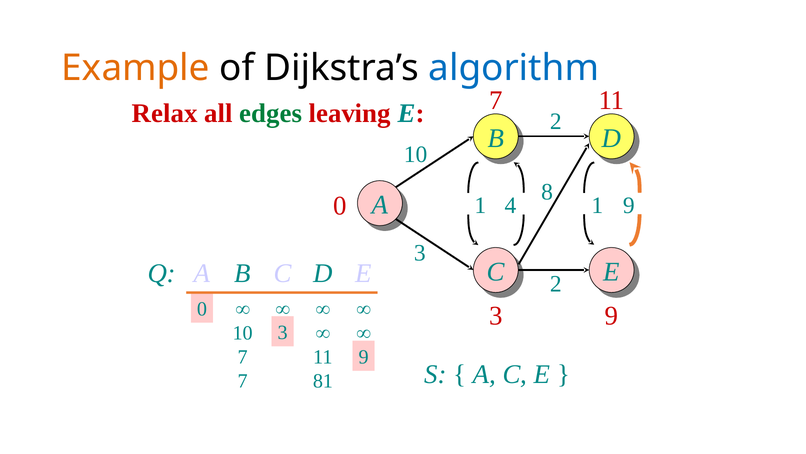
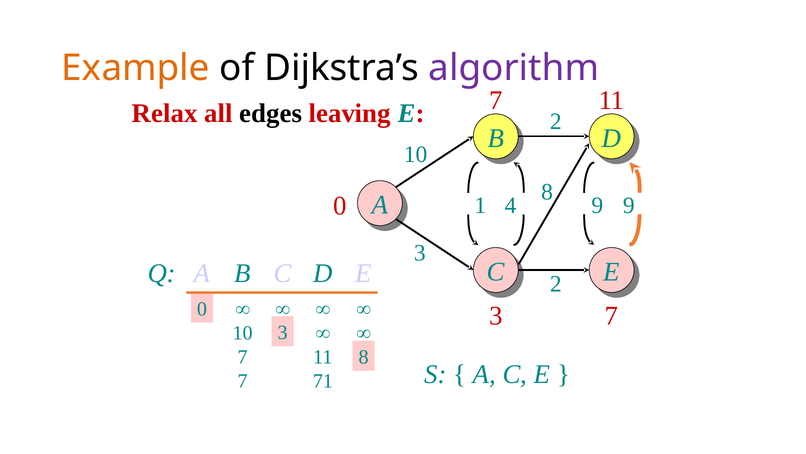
algorithm colour: blue -> purple (514, 68)
edges colour: green -> black (271, 113)
4 1: 1 -> 9 (597, 205)
3 9: 9 -> 7 (612, 316)
11 9: 9 -> 8 (364, 357)
81: 81 -> 71 (323, 381)
